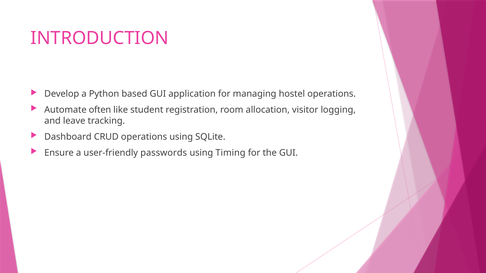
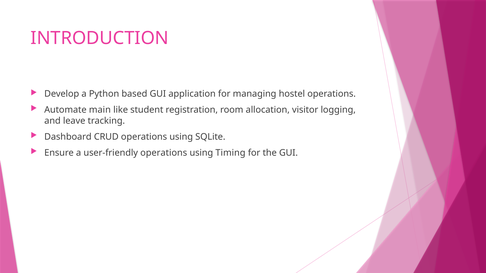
often: often -> main (100, 110)
user-friendly passwords: passwords -> operations (164, 153)
